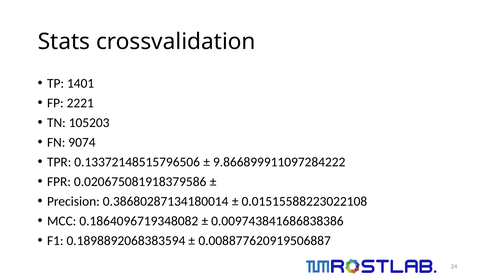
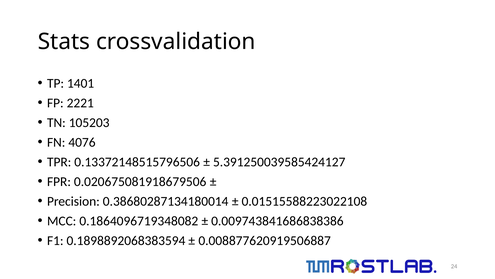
9074: 9074 -> 4076 (82, 142)
9.866899911097284222: 9.866899911097284222 -> 5.391250039585424127 (279, 162)
0.020675081918379586: 0.020675081918379586 -> 0.020675081918679506 (140, 181)
